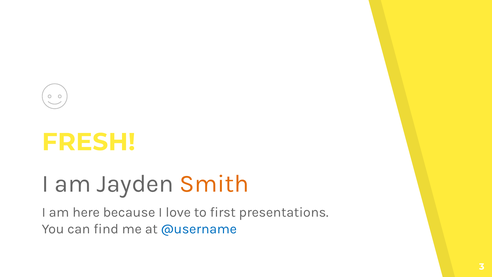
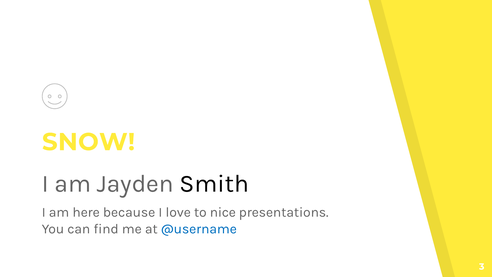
FRESH: FRESH -> SNOW (88, 142)
Smith colour: orange -> black (214, 183)
first: first -> nice (223, 212)
